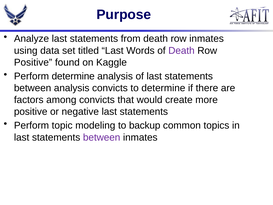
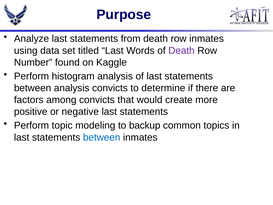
Positive: Positive -> Number (33, 62)
Perform determine: determine -> histogram (73, 76)
between colour: purple -> blue (102, 137)
